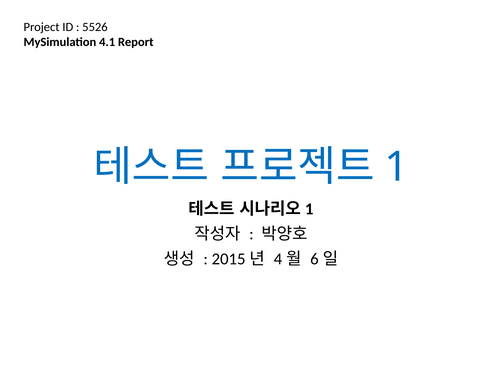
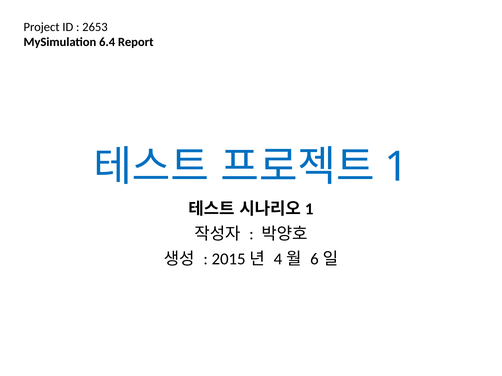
5526: 5526 -> 2653 (95, 27)
4.1: 4.1 -> 6.4 (107, 42)
